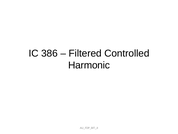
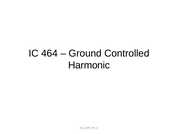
386: 386 -> 464 (49, 53)
Filtered: Filtered -> Ground (85, 53)
